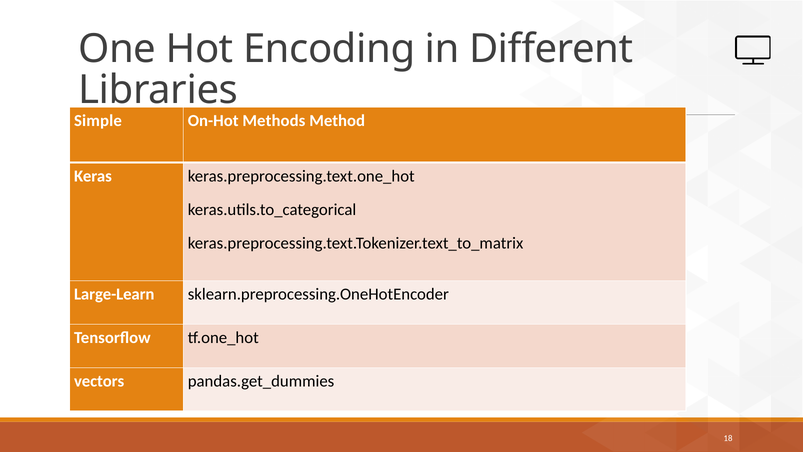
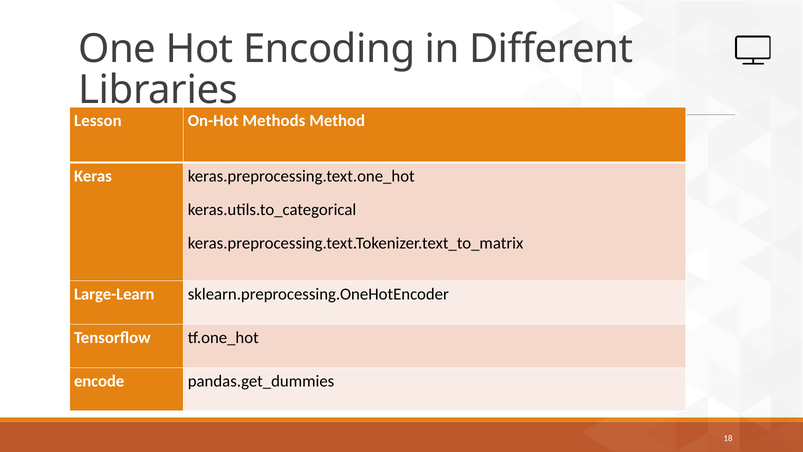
Simple: Simple -> Lesson (98, 121)
vectors: vectors -> encode (99, 381)
